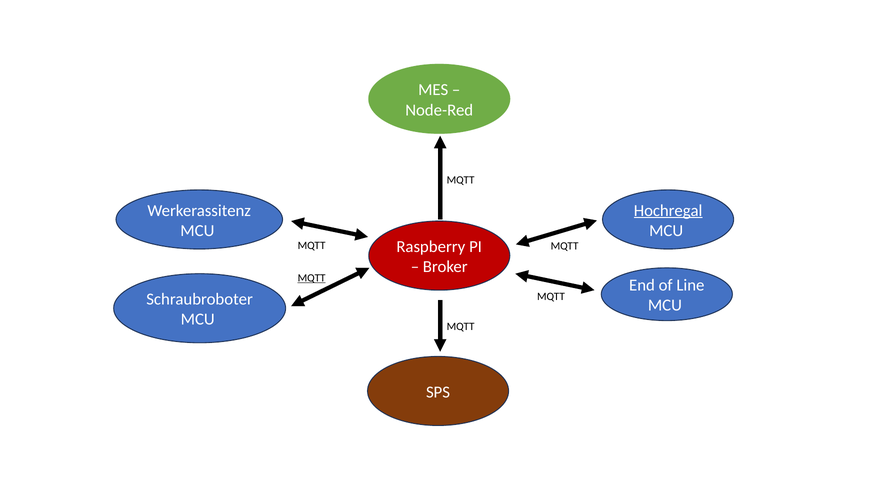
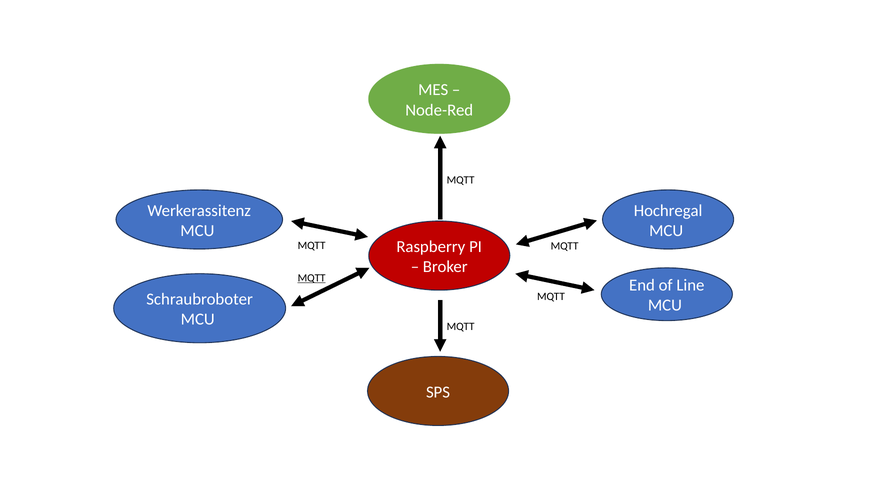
Hochregal underline: present -> none (668, 211)
